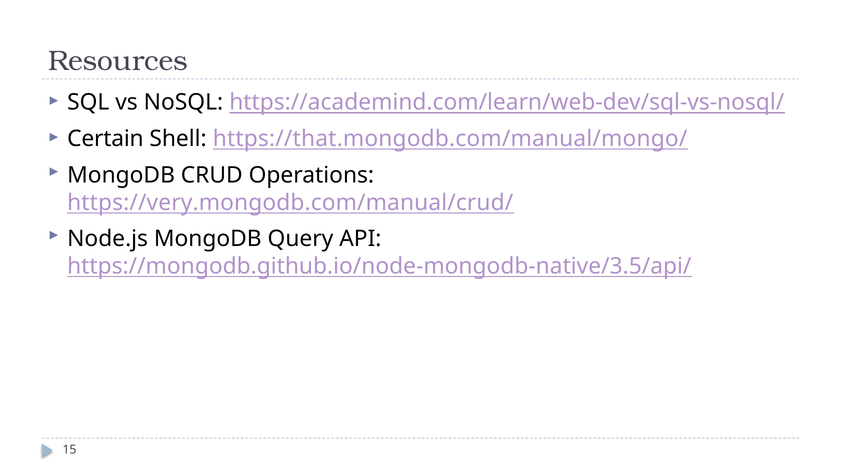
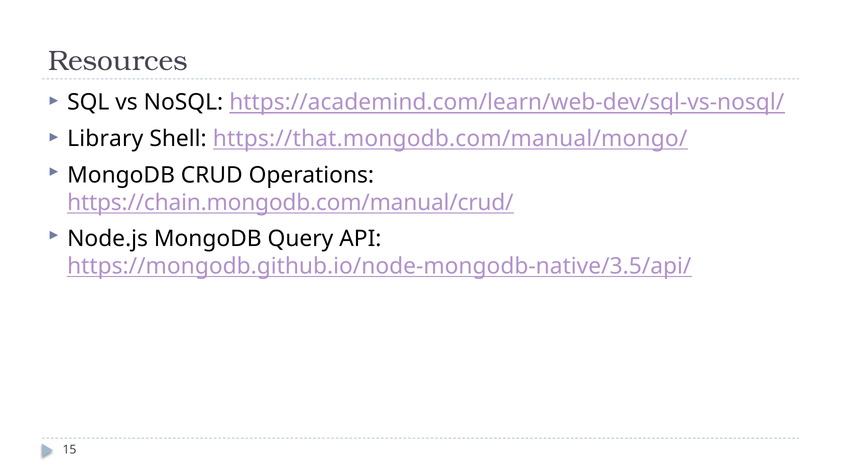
Certain: Certain -> Library (105, 139)
https://very.mongodb.com/manual/crud/: https://very.mongodb.com/manual/crud/ -> https://chain.mongodb.com/manual/crud/ (290, 203)
